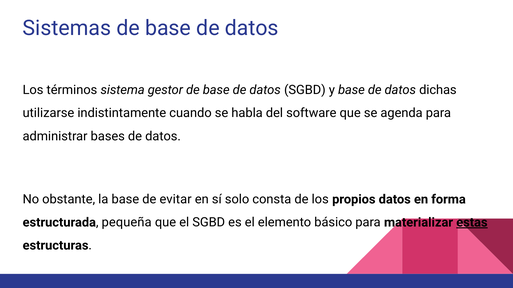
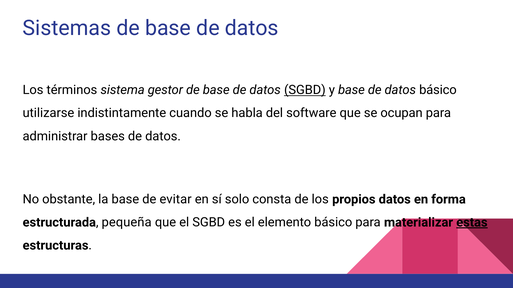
SGBD underline: none -> present (305, 90)
datos dichas: dichas -> básico (438, 90)
agenda: agenda -> ocupan (402, 113)
